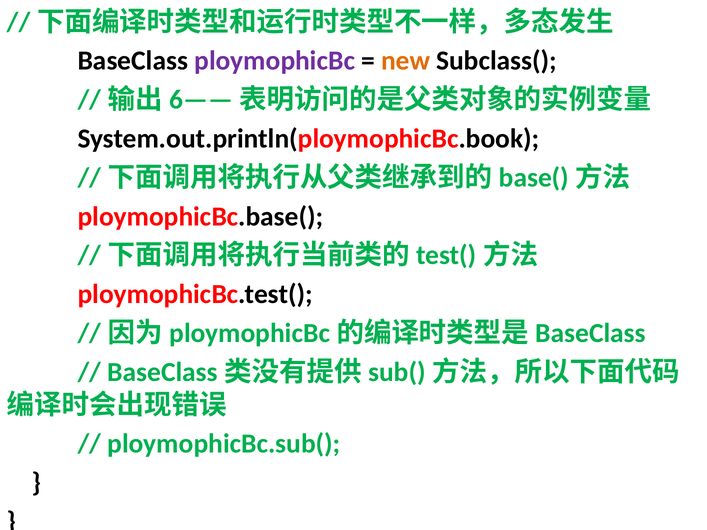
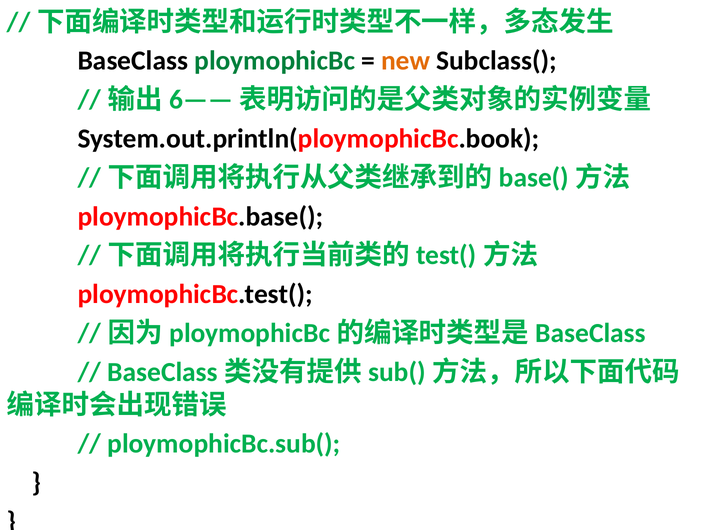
ploymophicBc colour: purple -> green (275, 61)
